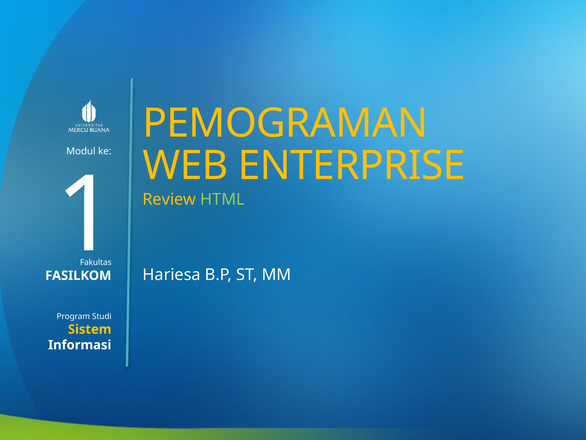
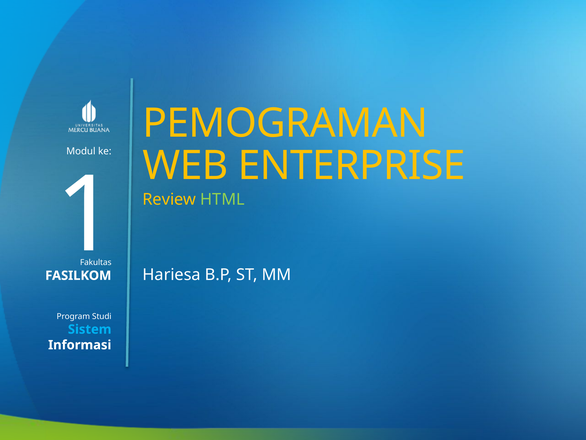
Sistem colour: yellow -> light blue (90, 329)
